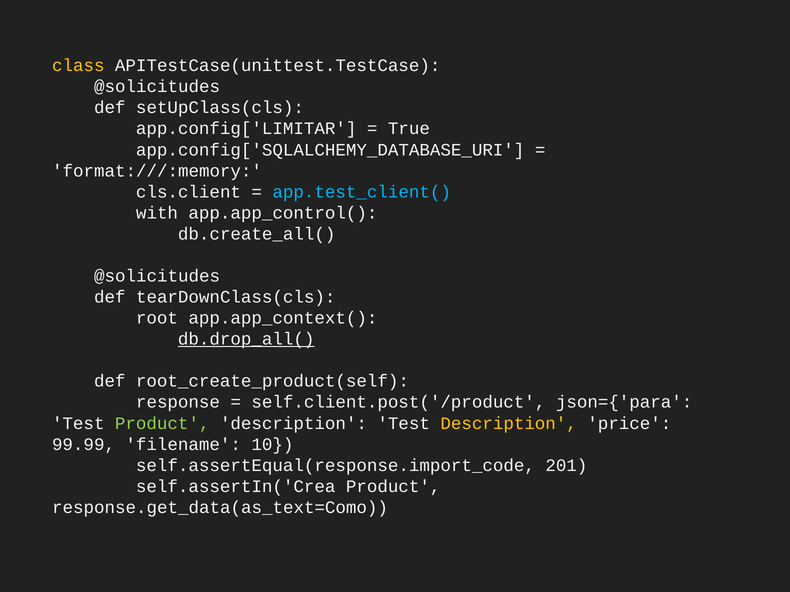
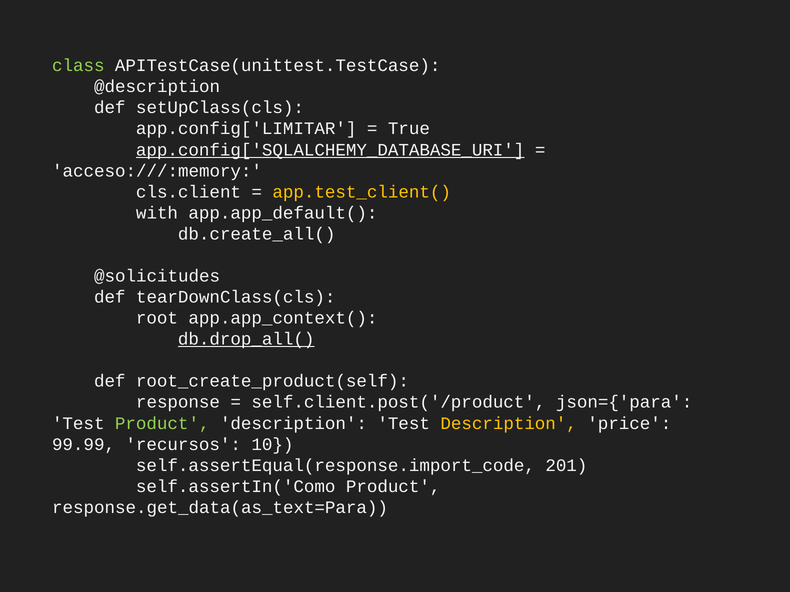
class colour: yellow -> light green (78, 66)
@solicitudes: @solicitudes -> @description (157, 87)
app.config['SQLALCHEMY_DATABASE_URI underline: none -> present (330, 150)
format:///:memory: format:///:memory -> acceso:///:memory (157, 171)
app.test_client( colour: light blue -> yellow (362, 192)
app.app_control(: app.app_control( -> app.app_default( (283, 213)
filename: filename -> recursos (183, 445)
self.assertIn('Crea: self.assertIn('Crea -> self.assertIn('Como (236, 487)
response.get_data(as_text=Como: response.get_data(as_text=Como -> response.get_data(as_text=Para (220, 508)
